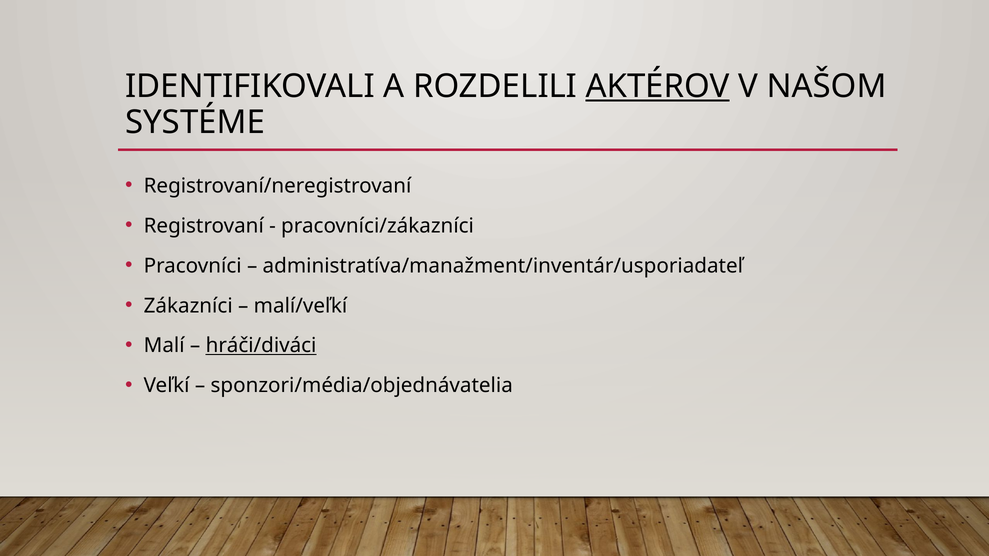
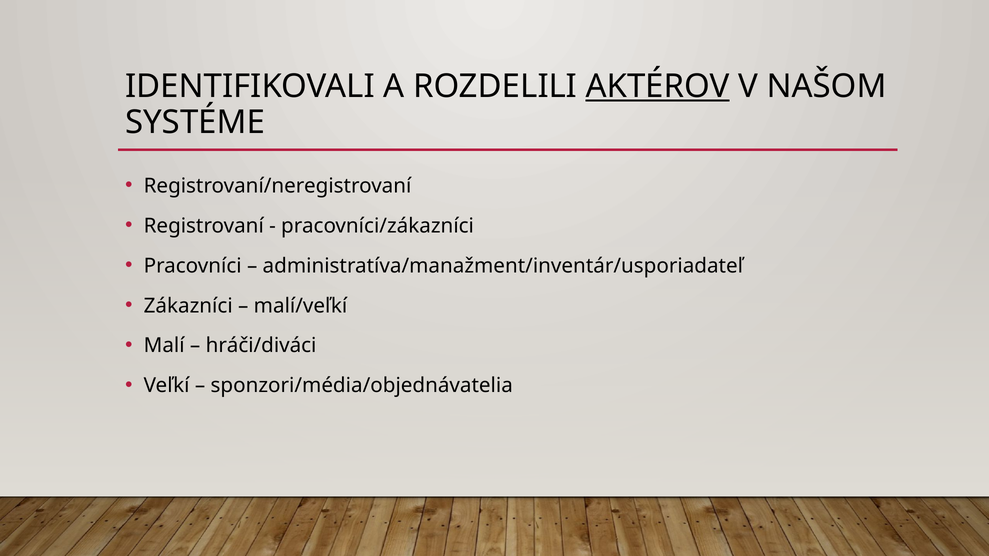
hráči/diváci underline: present -> none (261, 346)
